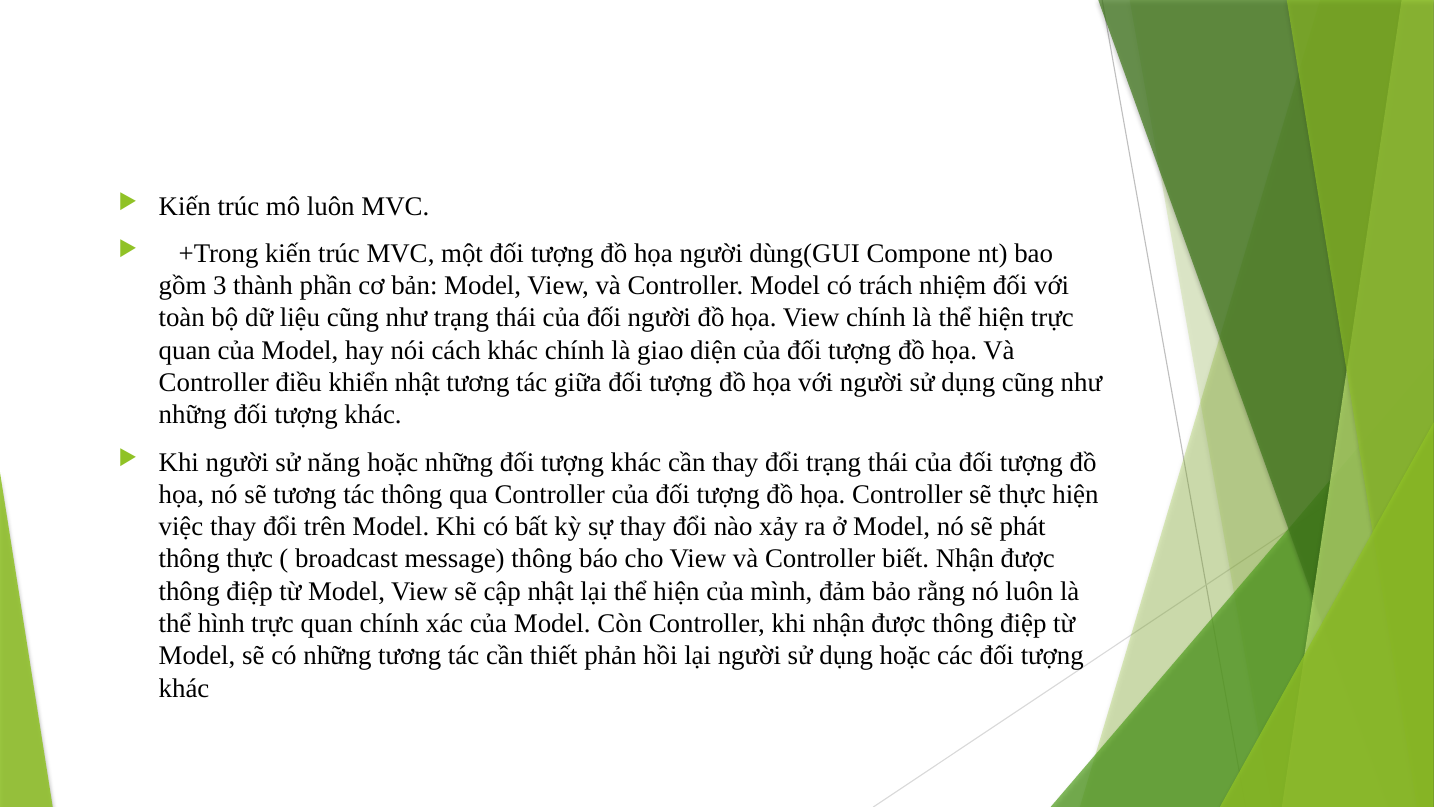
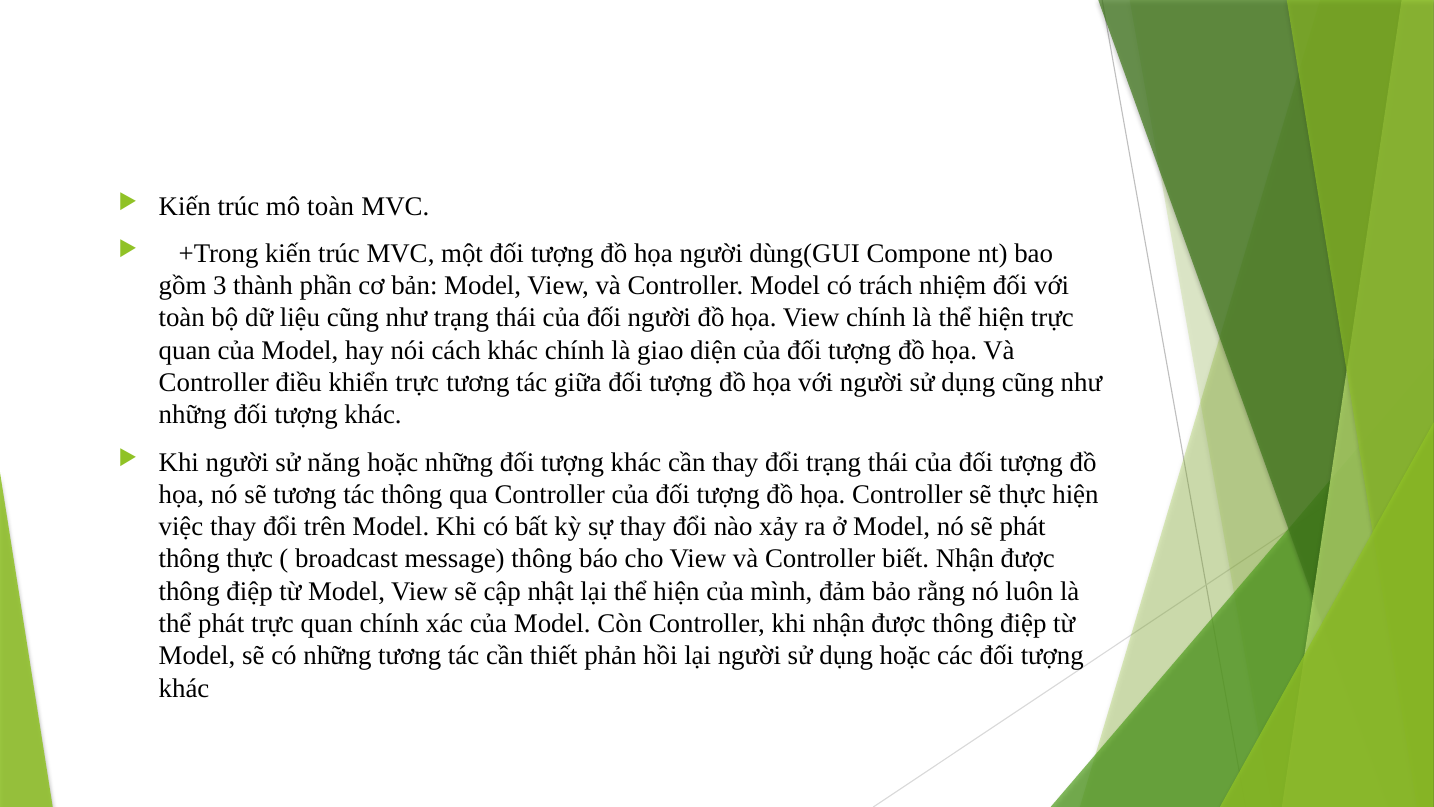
mô luôn: luôn -> toàn (331, 206)
khiển nhật: nhật -> trực (417, 382)
thể hình: hình -> phát (221, 623)
